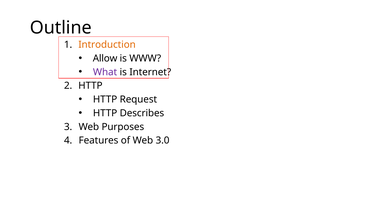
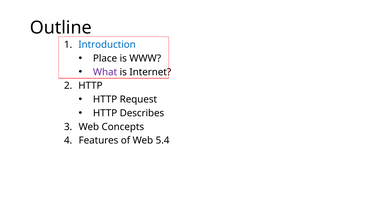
Introduction colour: orange -> blue (107, 45)
Allow: Allow -> Place (105, 58)
Purposes: Purposes -> Concepts (123, 127)
3.0: 3.0 -> 5.4 (163, 140)
